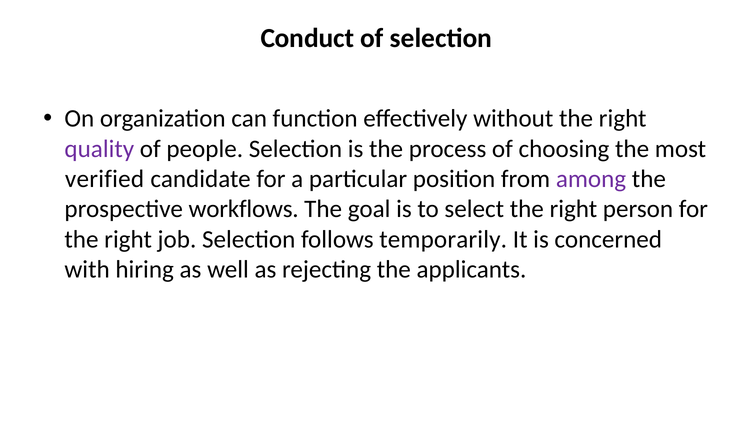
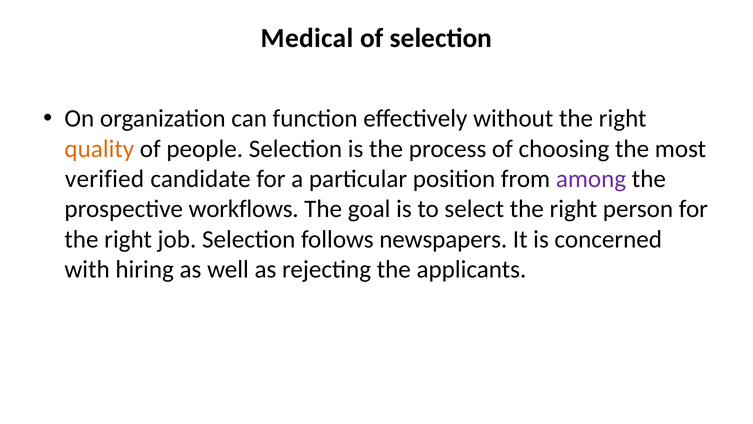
Conduct: Conduct -> Medical (307, 38)
quality colour: purple -> orange (99, 149)
temporarily: temporarily -> newspapers (443, 239)
